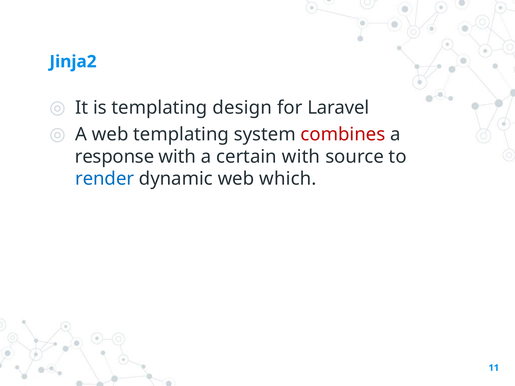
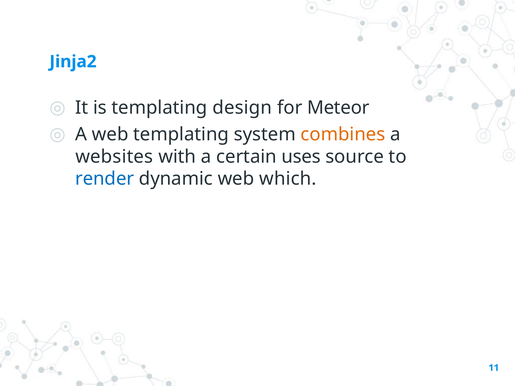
Laravel: Laravel -> Meteor (338, 108)
combines colour: red -> orange (343, 134)
response: response -> websites (114, 157)
certain with: with -> uses (301, 157)
